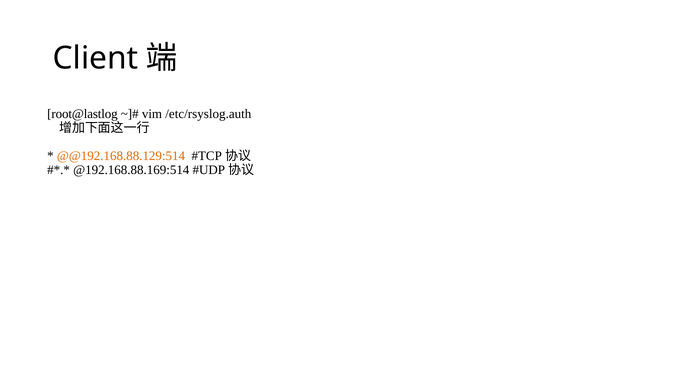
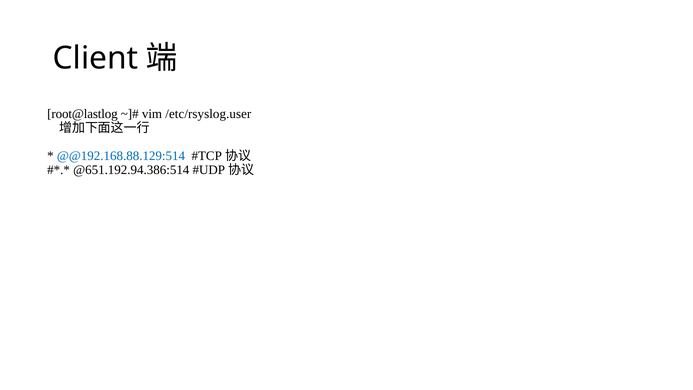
/etc/rsyslog.auth: /etc/rsyslog.auth -> /etc/rsyslog.user (208, 114)
@@192.168.88.129:514 colour: orange -> blue (121, 156)
@192.168.88.169:514: @192.168.88.169:514 -> @651.192.94.386:514 (131, 170)
